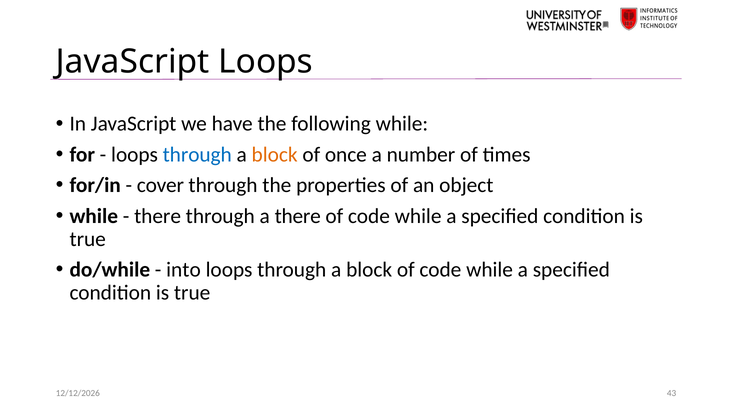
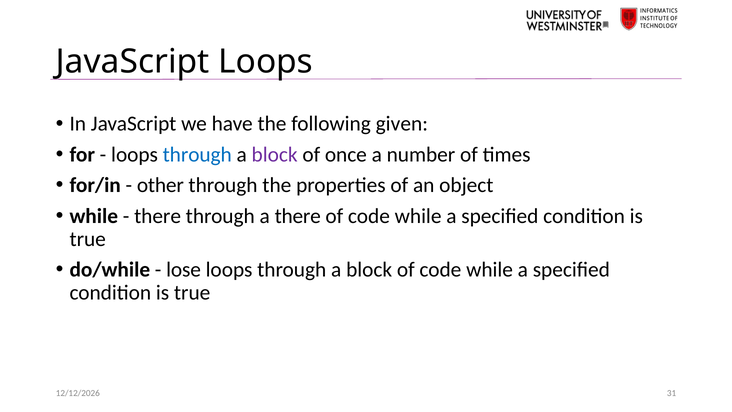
following while: while -> given (402, 124)
block colour: orange -> purple (275, 154)
cover: cover -> other (160, 185)
into: into -> lose (184, 270)
43: 43 -> 31 (672, 393)
